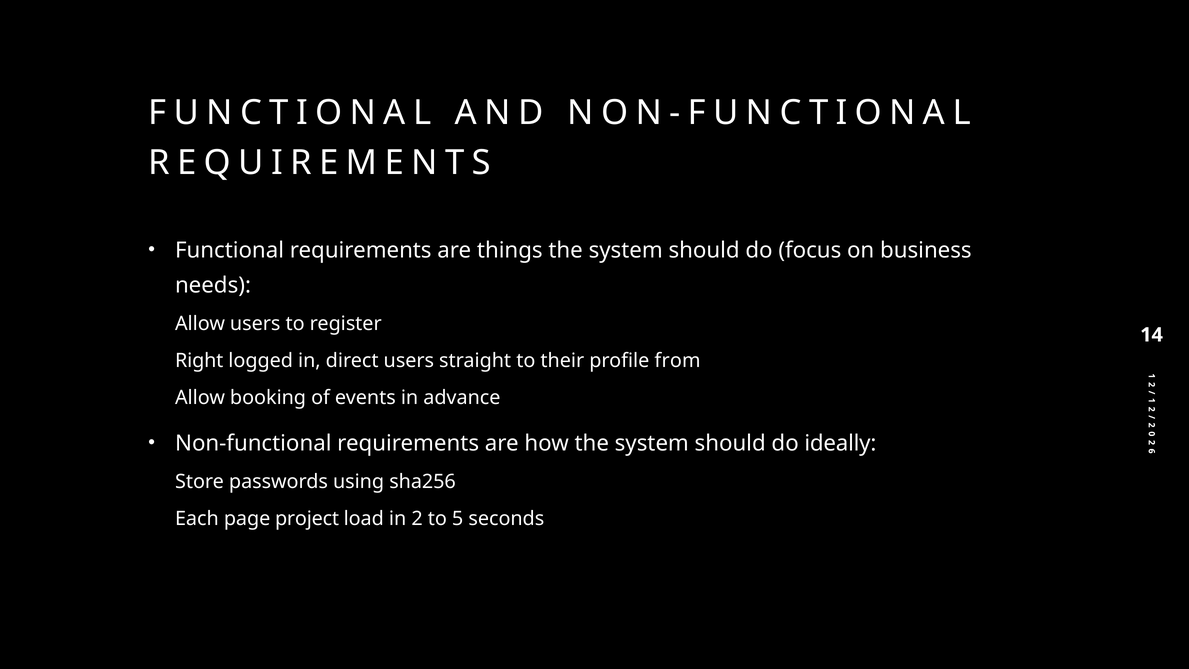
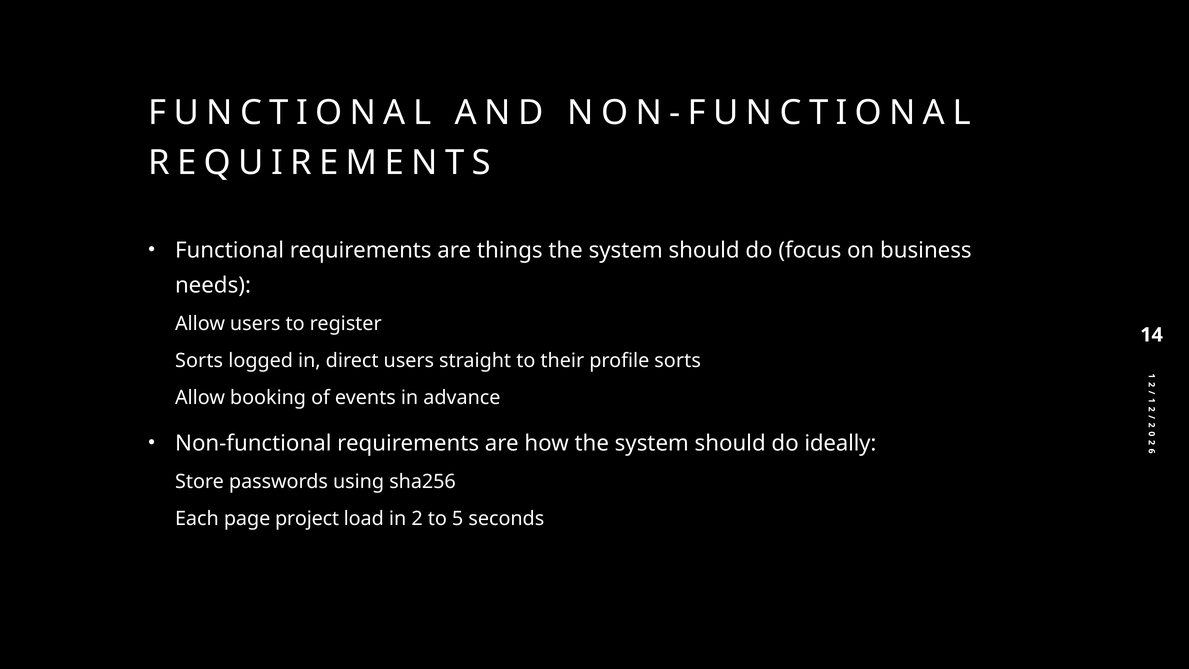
Right: Right -> Sorts (199, 360)
profile from: from -> sorts (678, 360)
